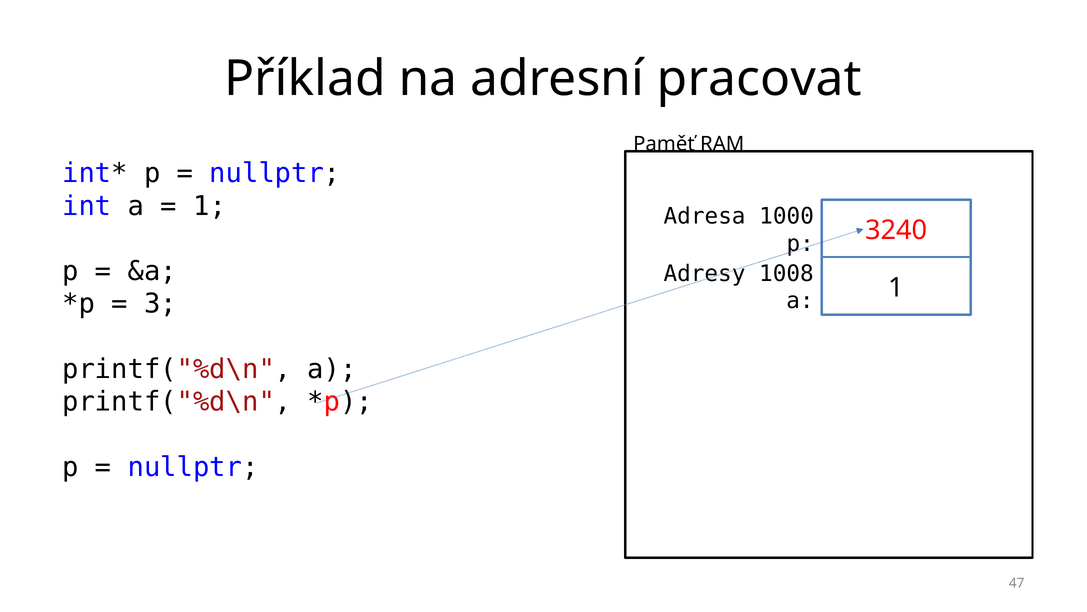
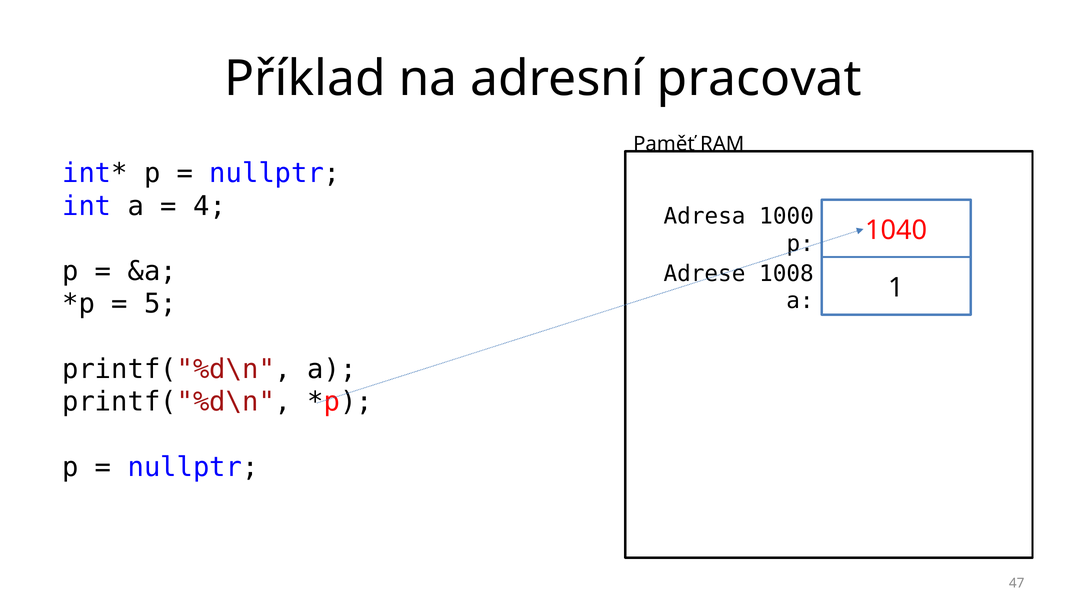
1: 1 -> 4 (210, 206)
3240: 3240 -> 1040 (896, 230)
Adresy: Adresy -> Adrese (704, 274)
3: 3 -> 5 (160, 304)
